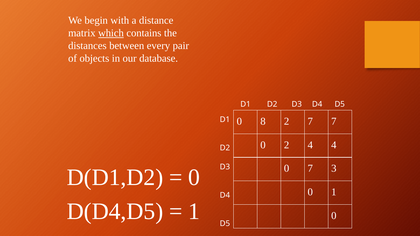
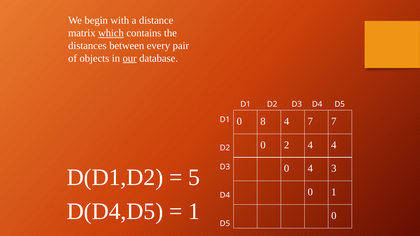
our underline: none -> present (130, 58)
8 2: 2 -> 4 (287, 121)
0 7: 7 -> 4 (310, 169)
0: 0 -> 5 (194, 177)
